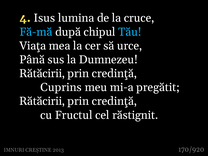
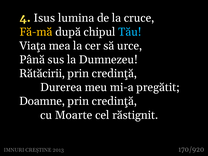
Fă-mă colour: light blue -> yellow (36, 32)
Cuprins: Cuprins -> Durerea (61, 87)
Rătăcirii: Rătăcirii -> Doamne (42, 101)
Fructul: Fructul -> Moarte (74, 115)
